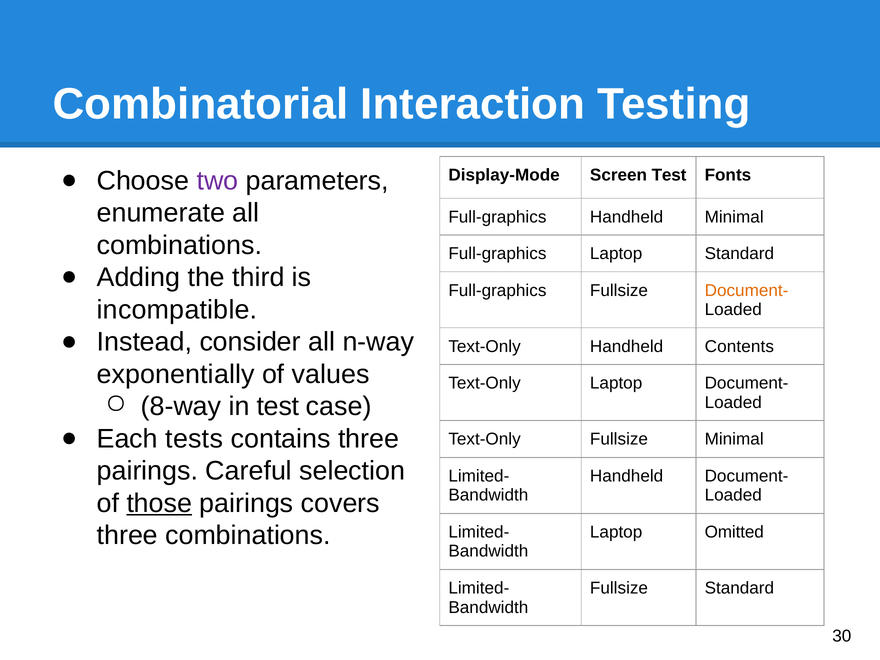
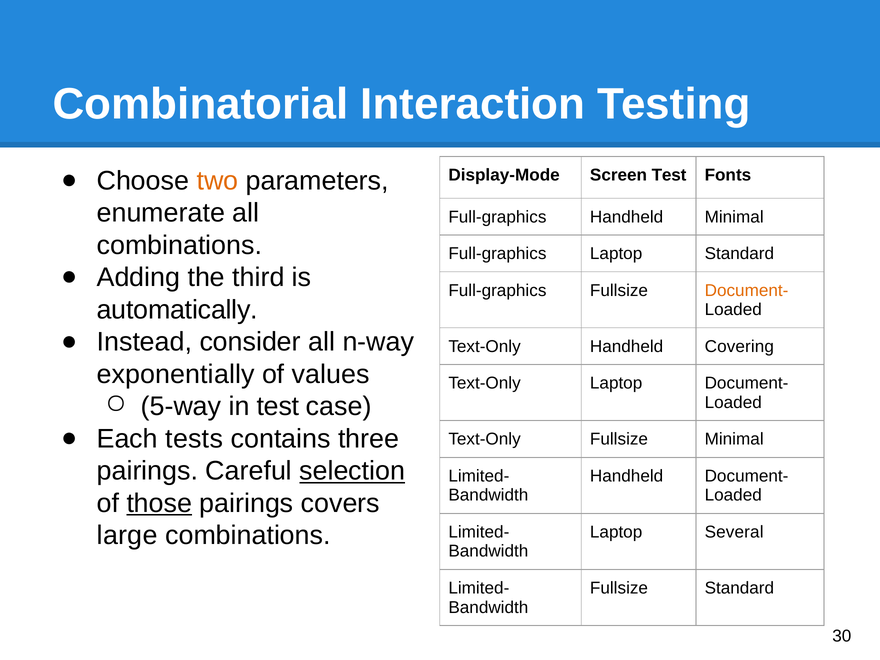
two colour: purple -> orange (217, 181)
incompatible: incompatible -> automatically (177, 310)
Contents: Contents -> Covering (739, 346)
8-way: 8-way -> 5-way (181, 407)
selection underline: none -> present (352, 471)
three: three -> large (127, 536)
Omitted: Omitted -> Several (734, 532)
